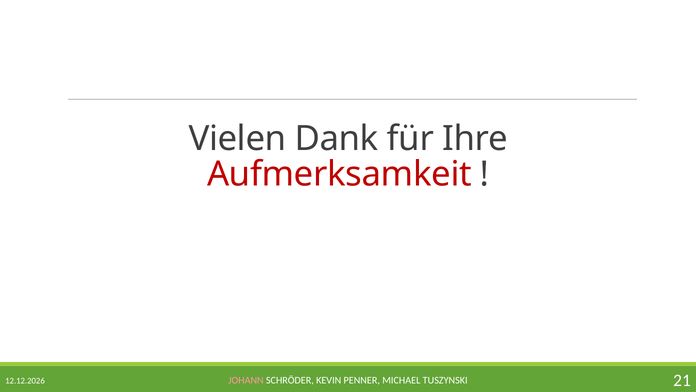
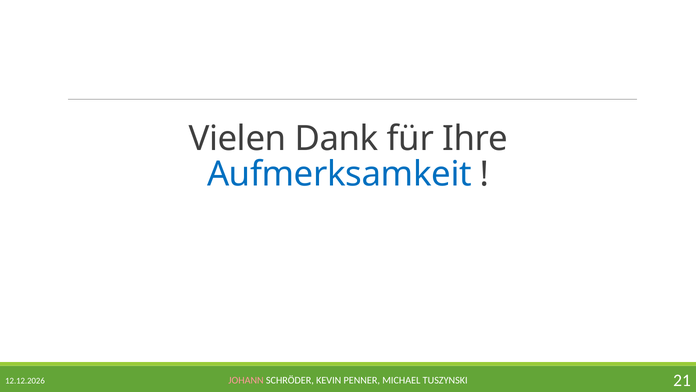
Aufmerksamkeit colour: red -> blue (339, 174)
